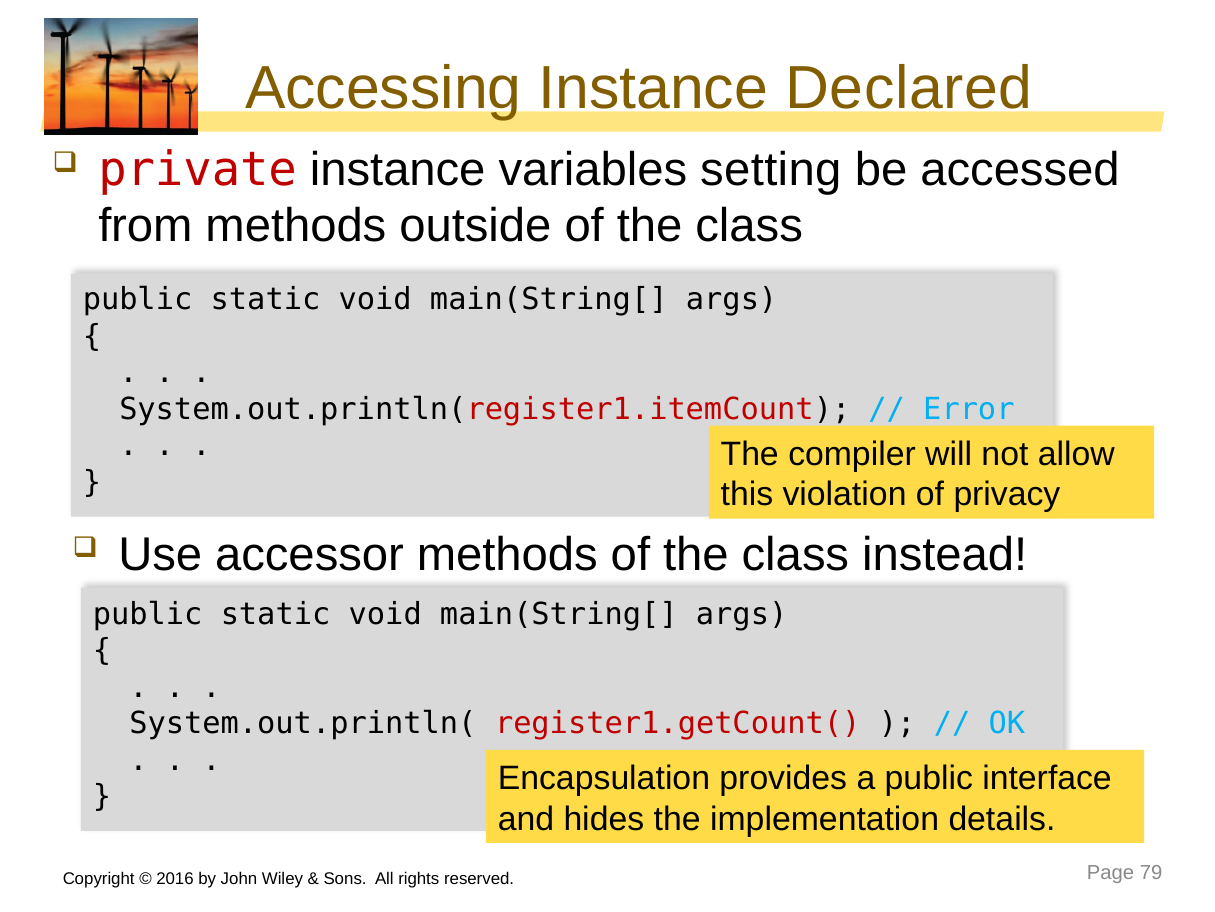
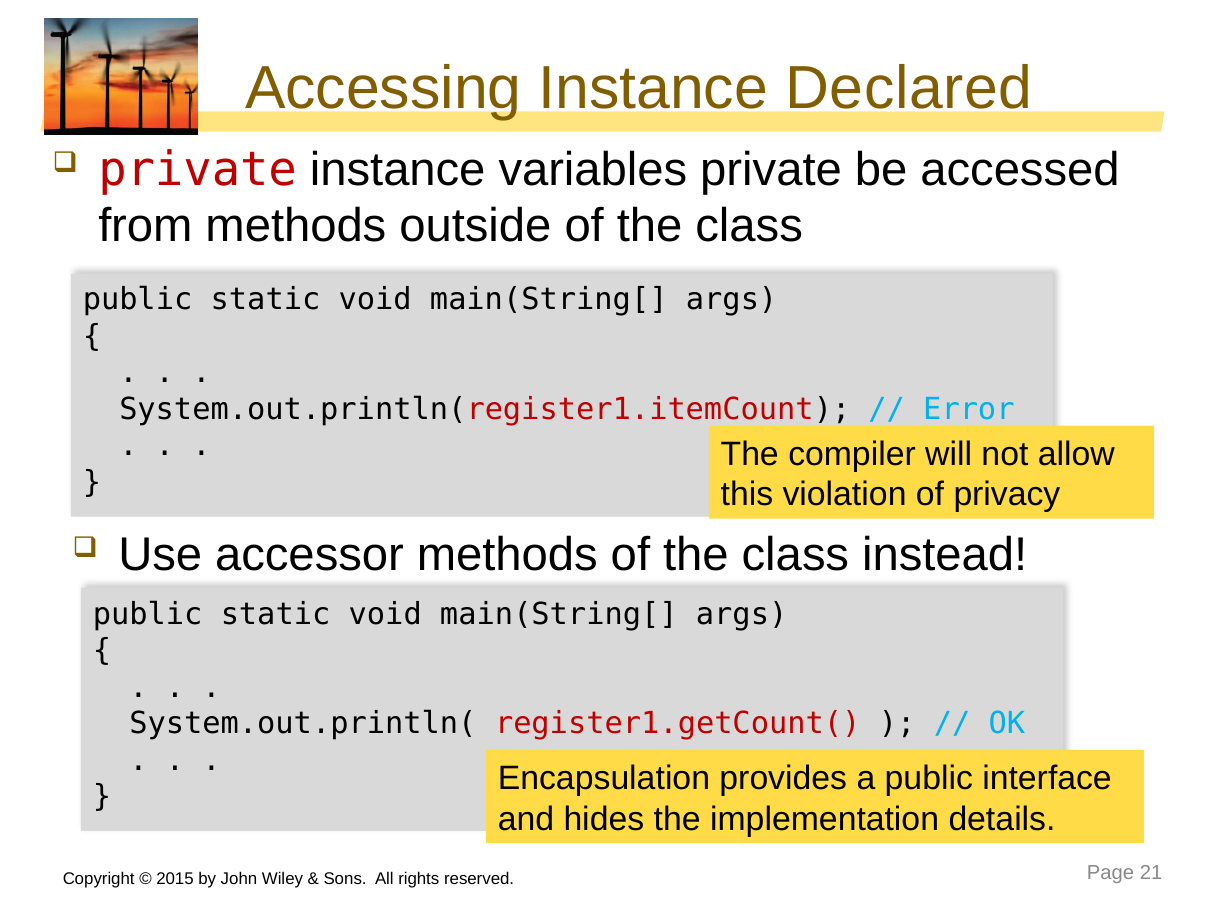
variables setting: setting -> private (771, 169)
2016: 2016 -> 2015 (175, 878)
79: 79 -> 21 (1151, 872)
